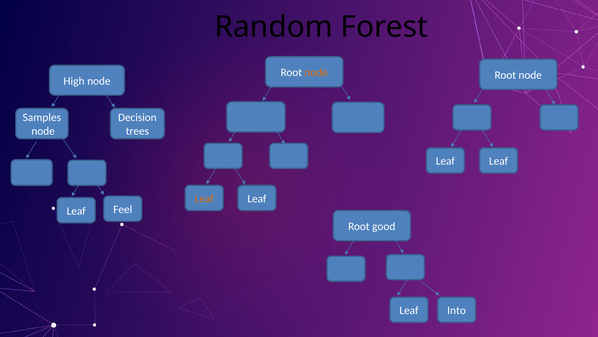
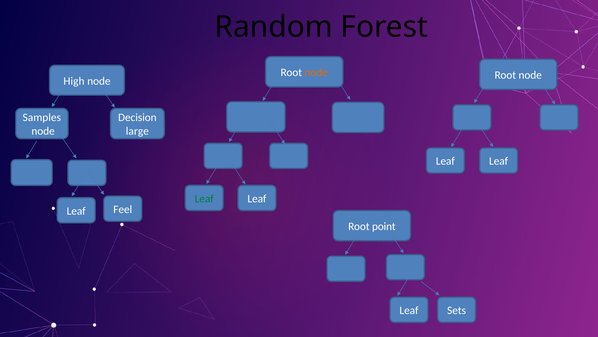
trees: trees -> large (137, 131)
Leaf colour: orange -> green (204, 198)
good: good -> point (384, 226)
Into: Into -> Sets (457, 310)
